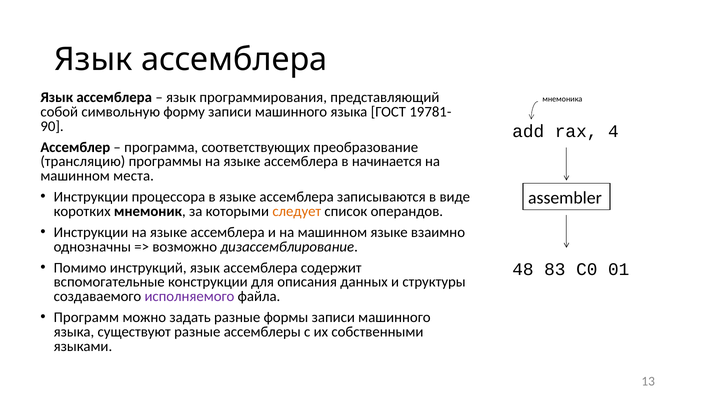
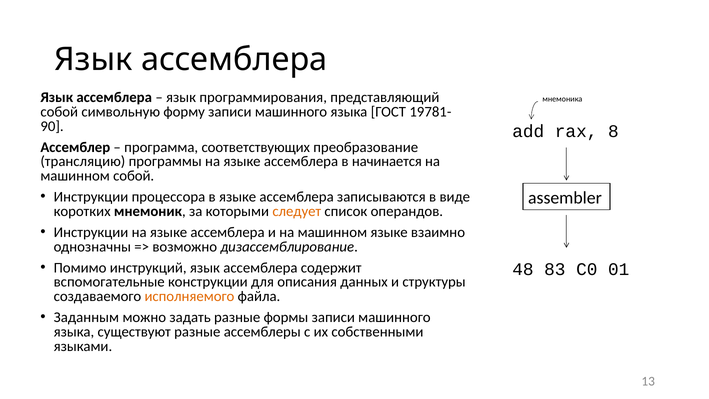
4: 4 -> 8 (613, 132)
машинном места: места -> собой (134, 176)
исполняемого colour: purple -> orange (189, 296)
Программ: Программ -> Заданным (86, 317)
